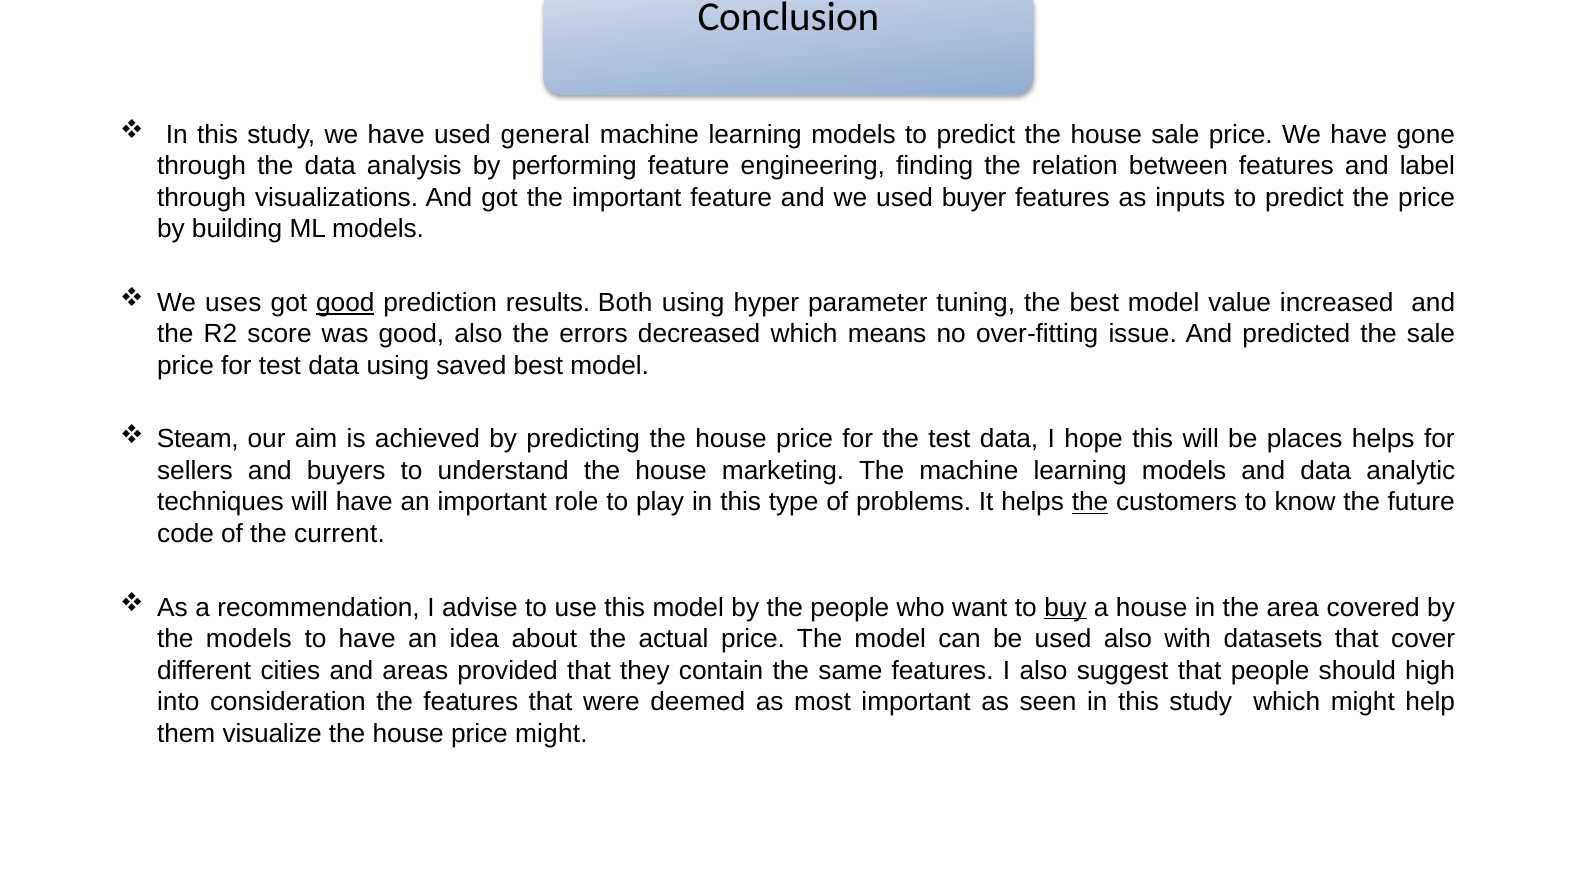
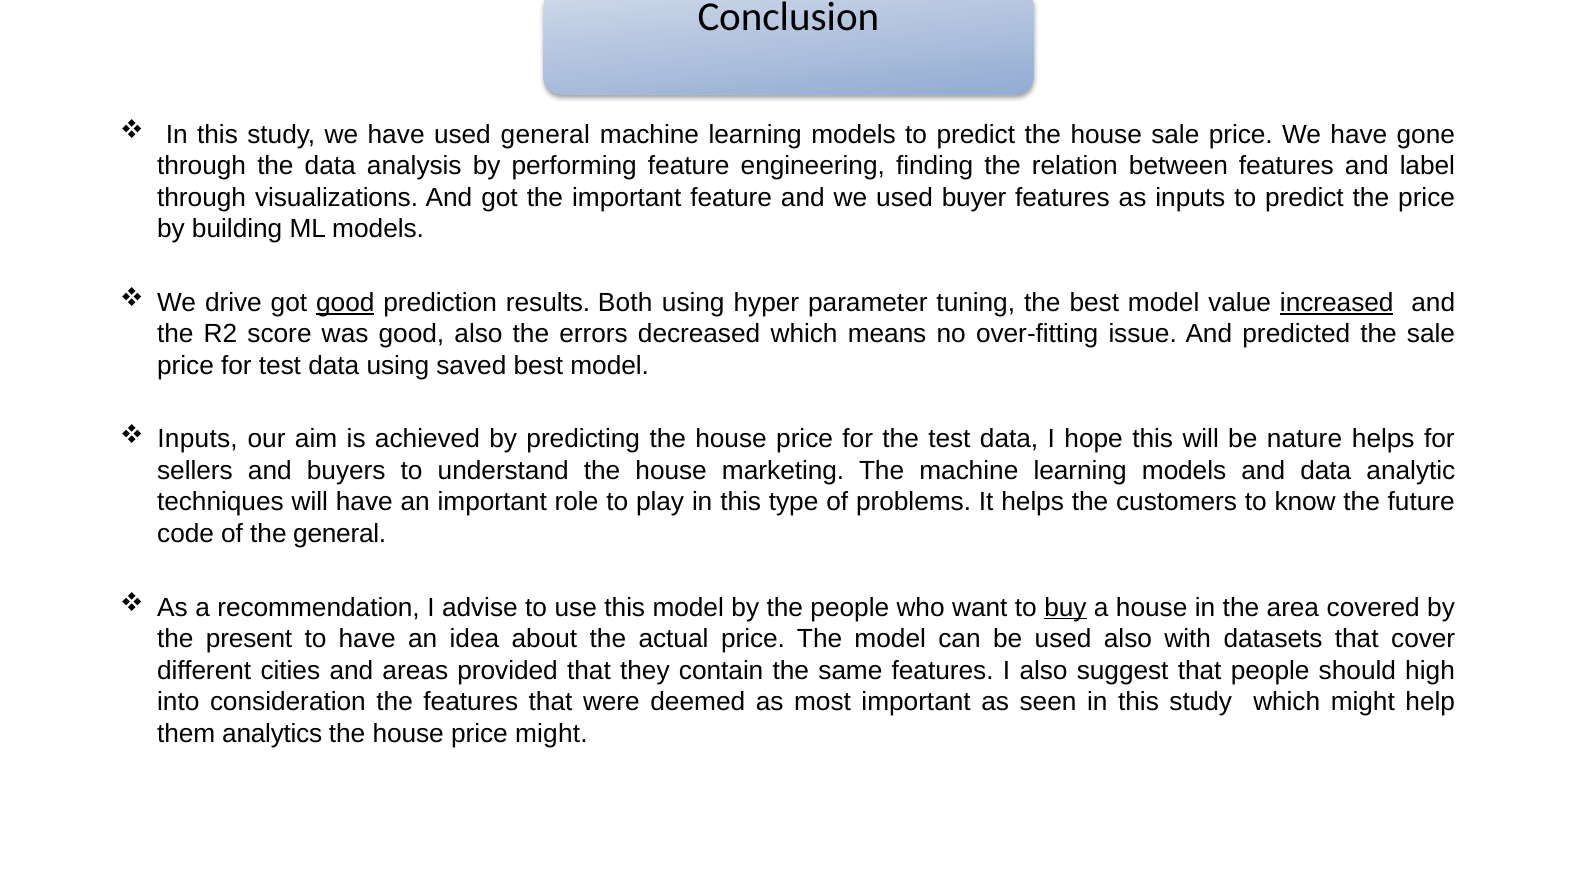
uses: uses -> drive (233, 303)
increased underline: none -> present (1337, 303)
Steam: Steam -> Inputs (198, 439)
places: places -> nature (1305, 439)
the underline: present -> none (1090, 502)
the current: current -> general (340, 534)
the models: models -> present (249, 639)
visualize: visualize -> analytics (272, 734)
